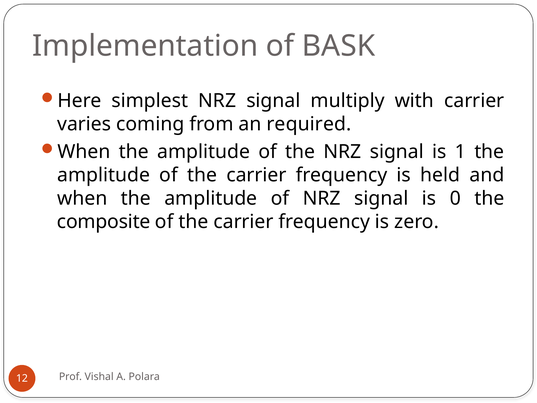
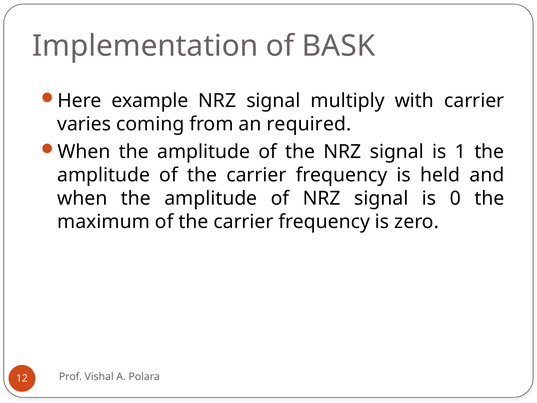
simplest: simplest -> example (150, 101)
composite: composite -> maximum (104, 222)
